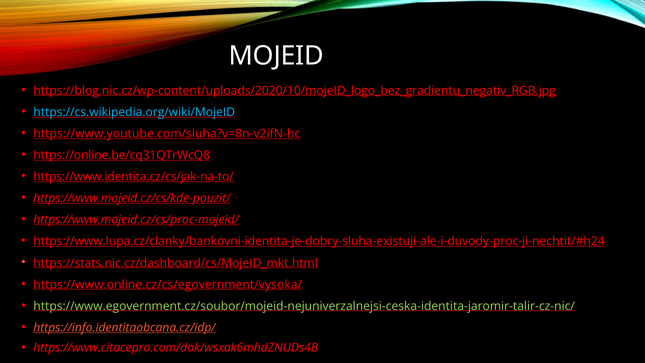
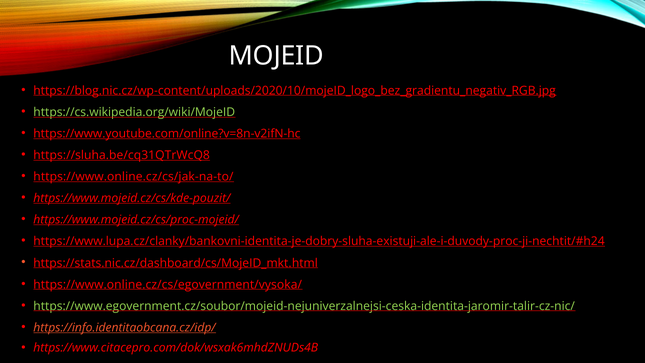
https://cs.wikipedia.org/wiki/MojeID colour: light blue -> light green (134, 112)
https://www.youtube.com/sluha?v=8n-v2ifN-hc: https://www.youtube.com/sluha?v=8n-v2ifN-hc -> https://www.youtube.com/online?v=8n-v2ifN-hc (167, 134)
https://online.be/cq31QTrWcQ8: https://online.be/cq31QTrWcQ8 -> https://sluha.be/cq31QTrWcQ8 (122, 155)
https://www.identita.cz/cs/jak-na-to/: https://www.identita.cz/cs/jak-na-to/ -> https://www.online.cz/cs/jak-na-to/ (133, 177)
